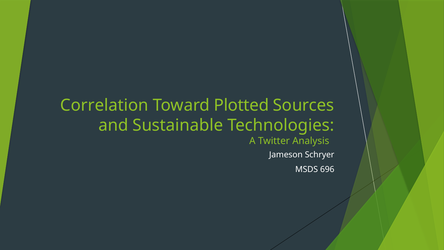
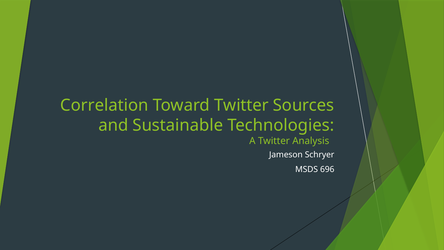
Toward Plotted: Plotted -> Twitter (241, 105)
